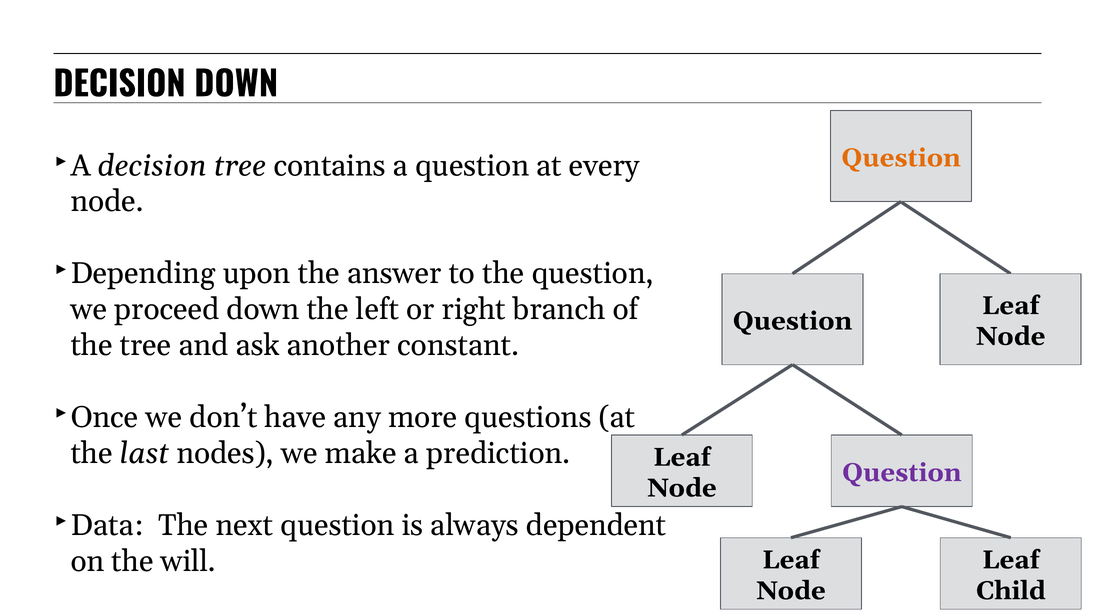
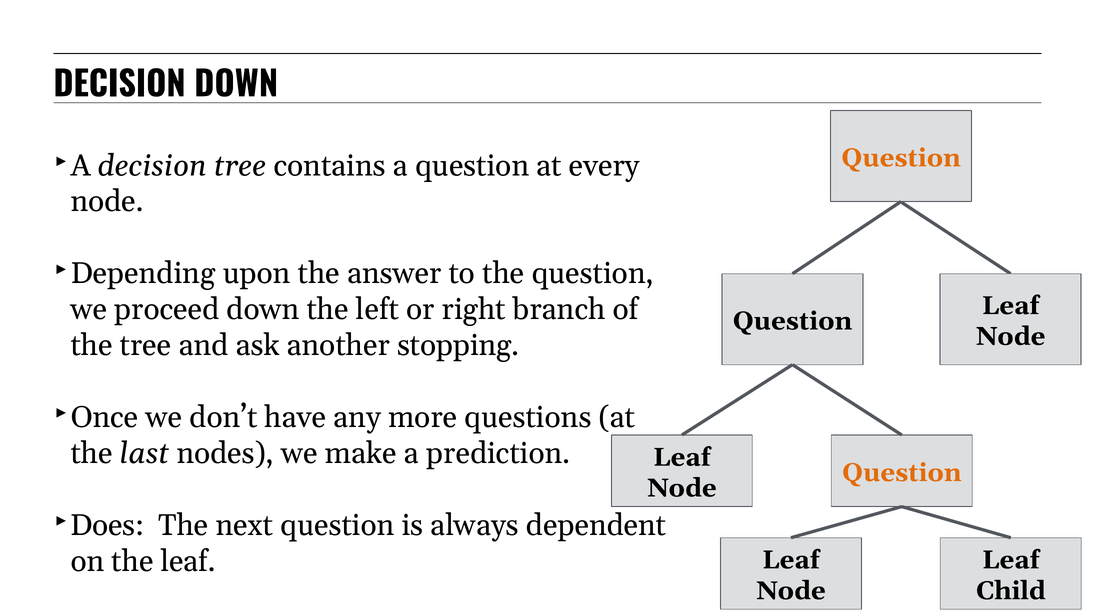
constant: constant -> stopping (458, 345)
Question colour: purple -> orange (902, 473)
Data: Data -> Does (107, 525)
the will: will -> leaf (188, 561)
